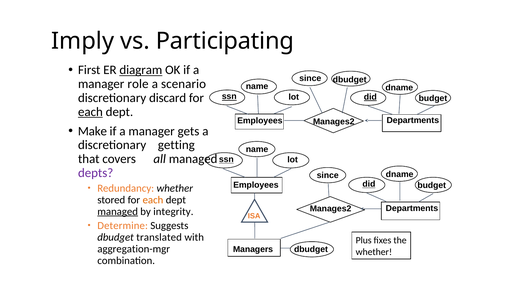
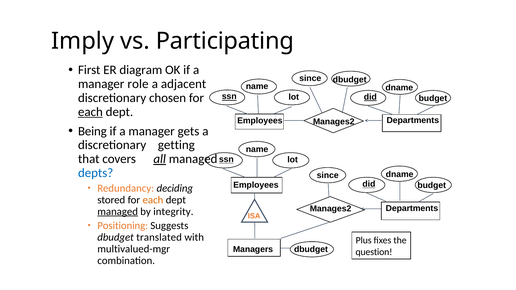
diagram underline: present -> none (141, 70)
scenario: scenario -> adjacent (184, 84)
discard: discard -> chosen (168, 98)
Make: Make -> Being (92, 131)
all underline: none -> present (160, 159)
depts colour: purple -> blue (96, 173)
Redundancy whether: whether -> deciding (175, 188)
Determine: Determine -> Positioning (123, 226)
aggregation-mgr: aggregation-mgr -> multivalued-mgr (134, 249)
whether: whether -> question (374, 252)
